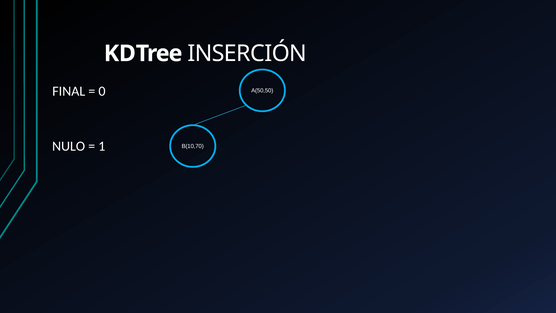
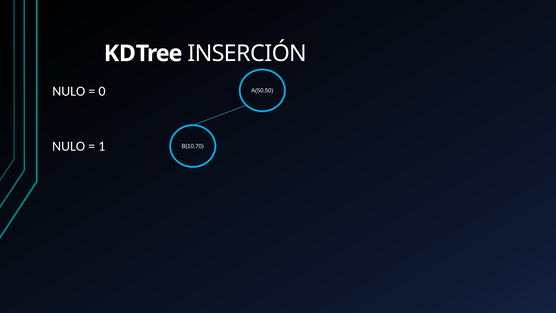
FINAL: FINAL -> NULO (69, 91)
